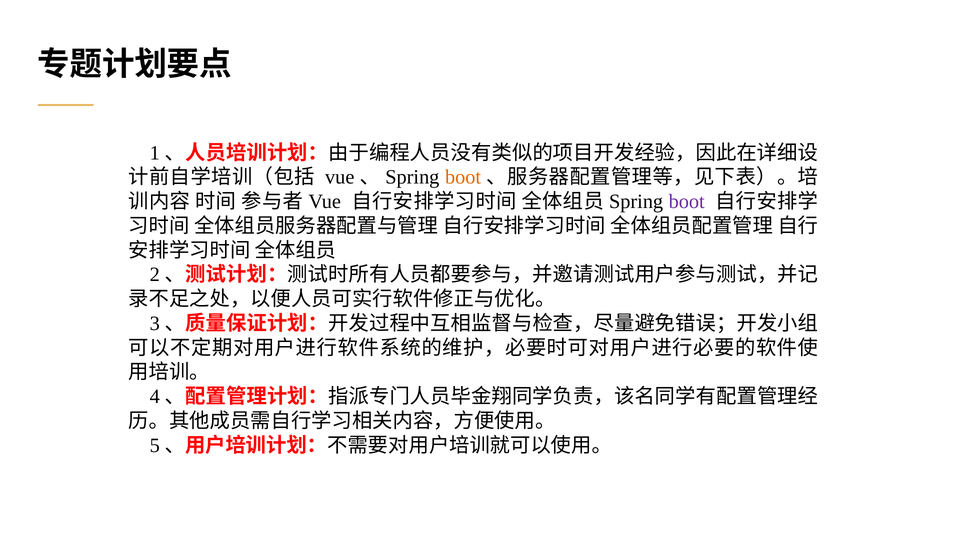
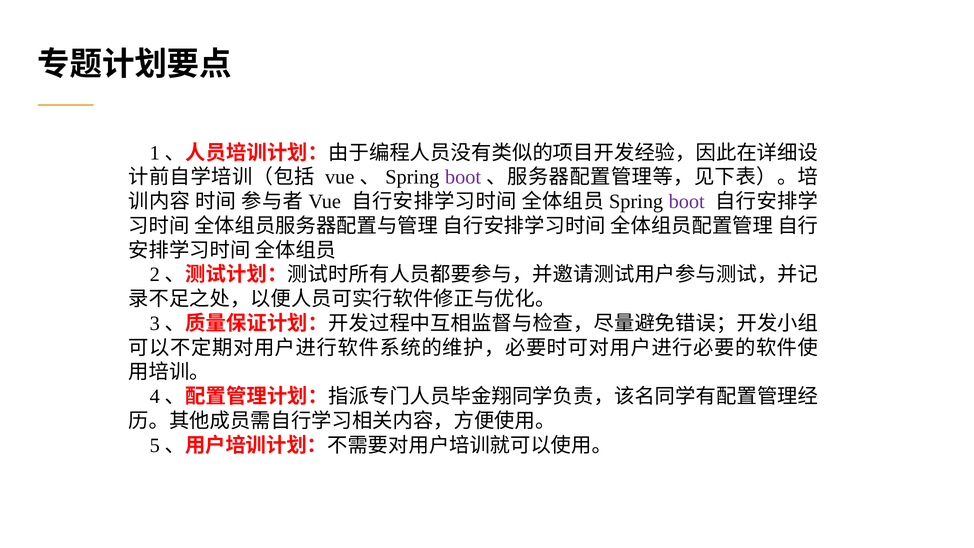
boot colour: orange -> purple (463, 177)
